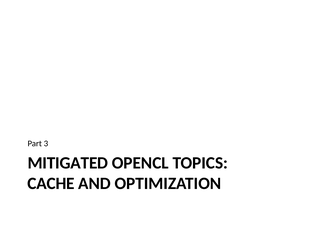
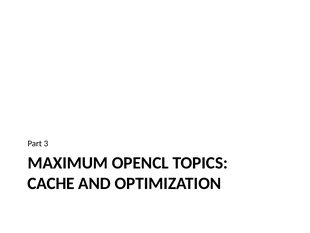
MITIGATED: MITIGATED -> MAXIMUM (68, 162)
